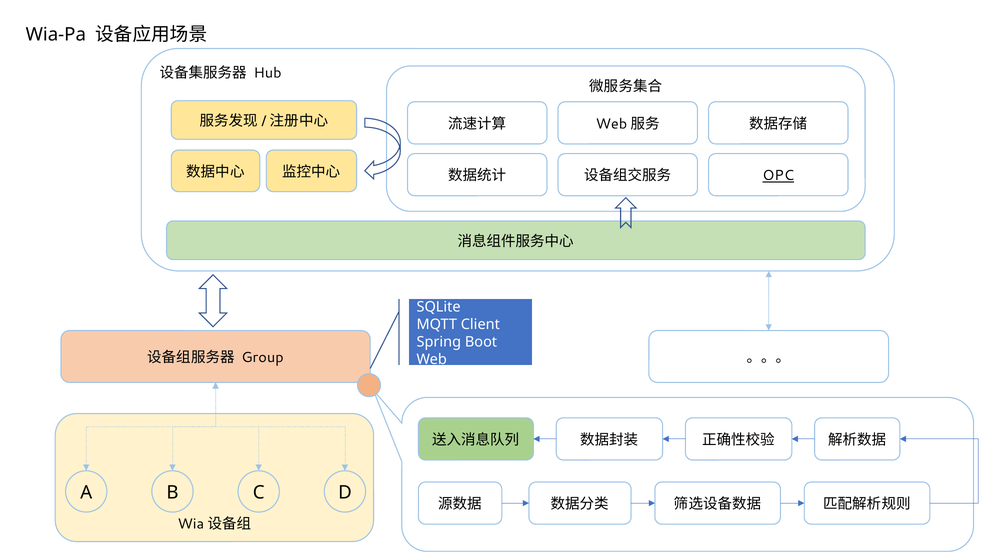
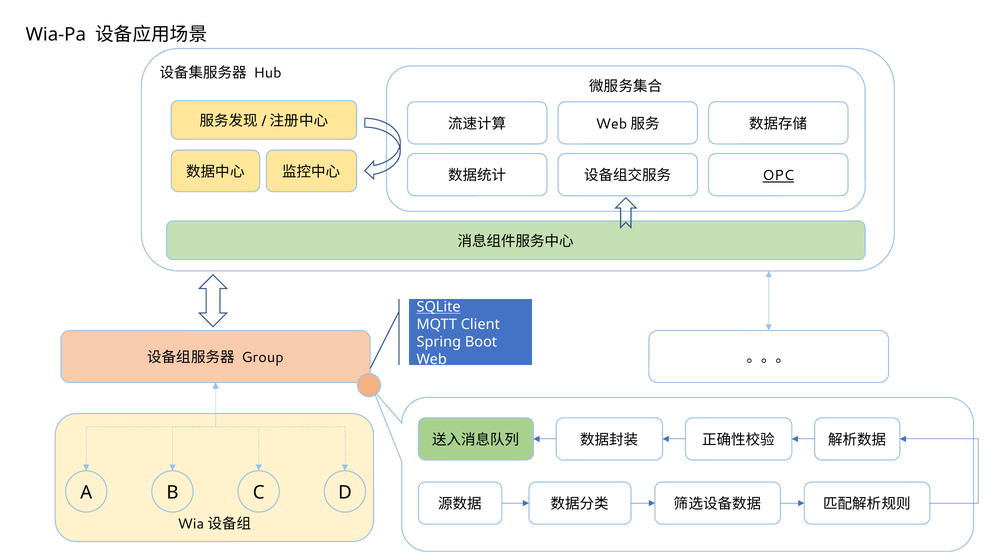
SQLite underline: none -> present (439, 307)
